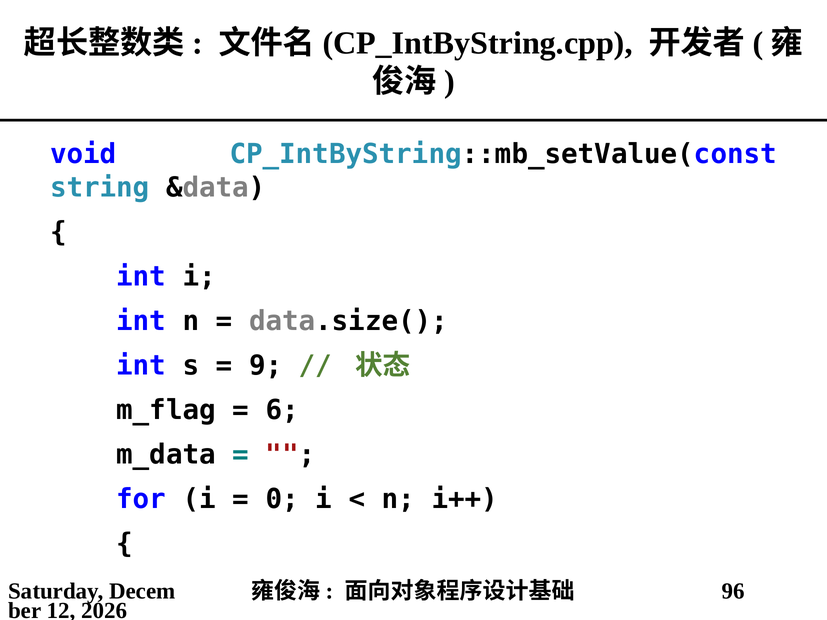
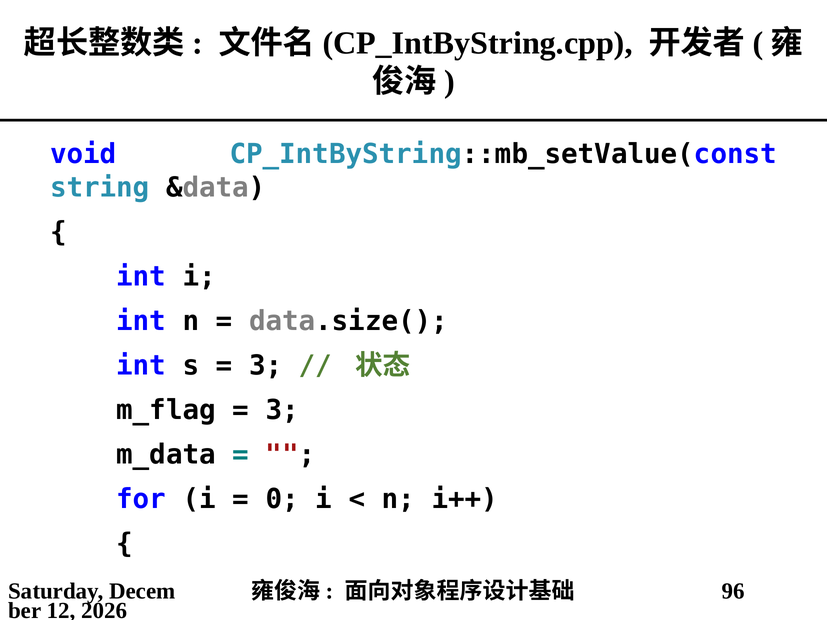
9: 9 -> 3 (266, 366)
6: 6 -> 3 (282, 410)
